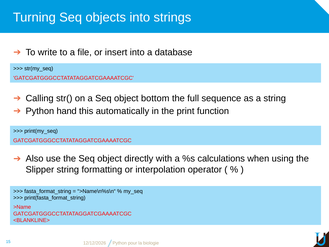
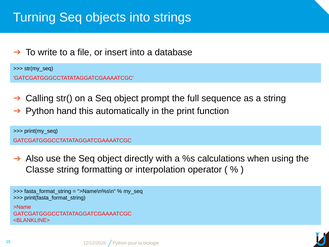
bottom: bottom -> prompt (155, 98)
Slipper: Slipper -> Classe (40, 169)
